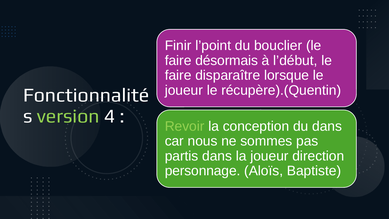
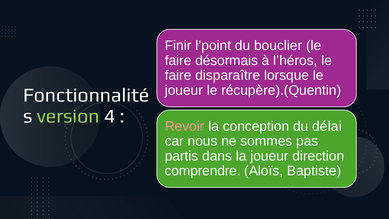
l’début: l’début -> l’héros (295, 61)
Revoir colour: light green -> pink (185, 126)
du dans: dans -> délai (327, 126)
personnage: personnage -> comprendre (203, 171)
